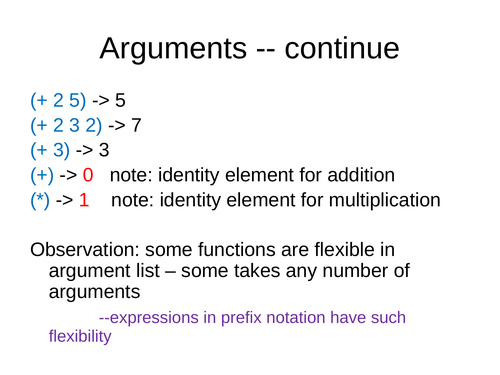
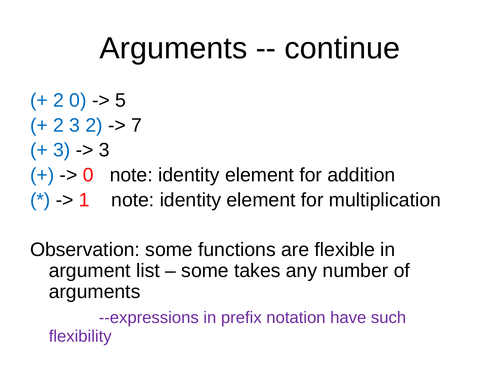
2 5: 5 -> 0 (78, 100)
